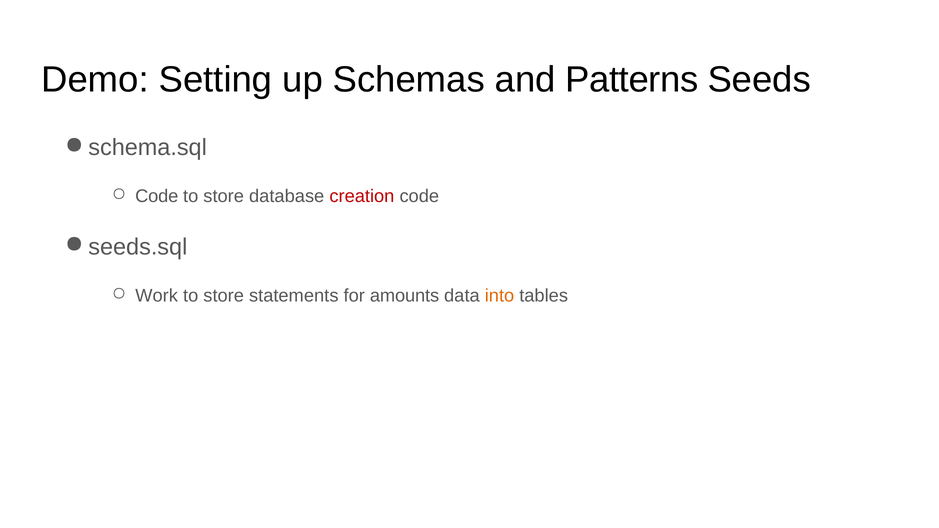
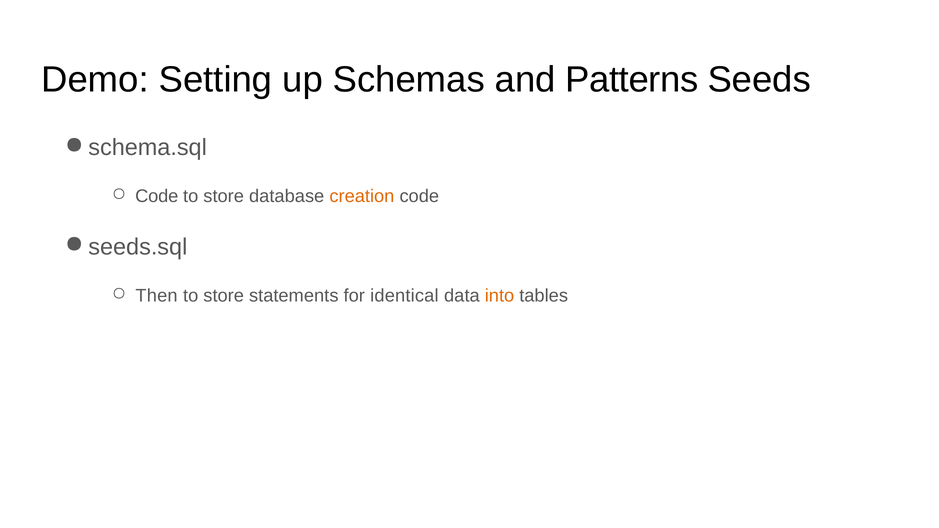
creation colour: red -> orange (362, 196)
Work: Work -> Then (157, 296)
amounts: amounts -> identical (404, 296)
